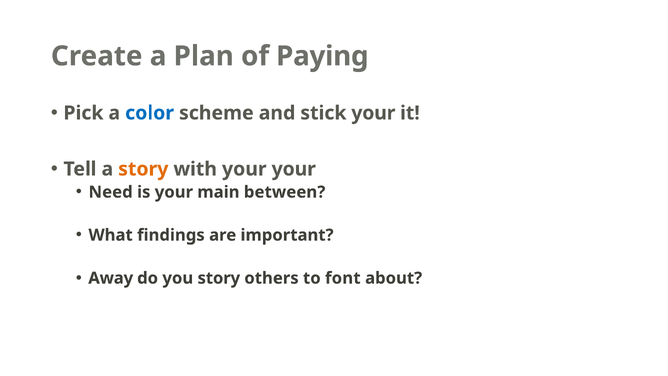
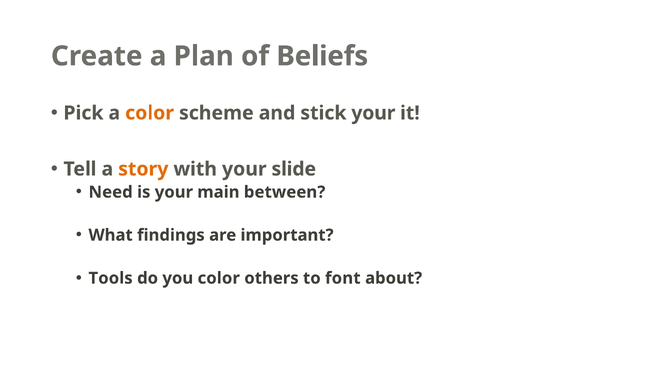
Paying: Paying -> Beliefs (322, 56)
color colour: blue -> orange (150, 113)
your your: your -> slide (294, 169)
Away: Away -> Tools (111, 278)
you story: story -> color (219, 278)
